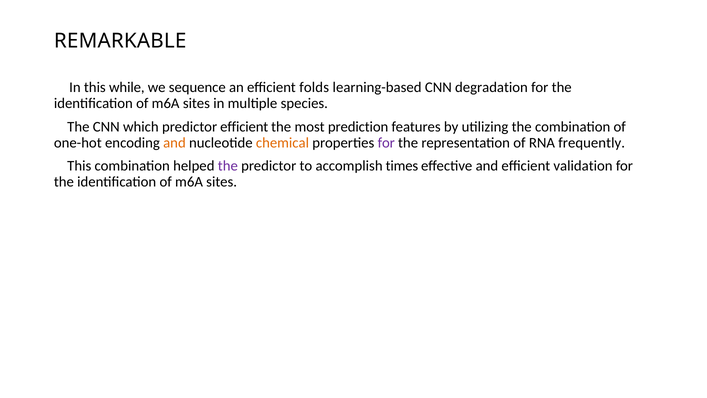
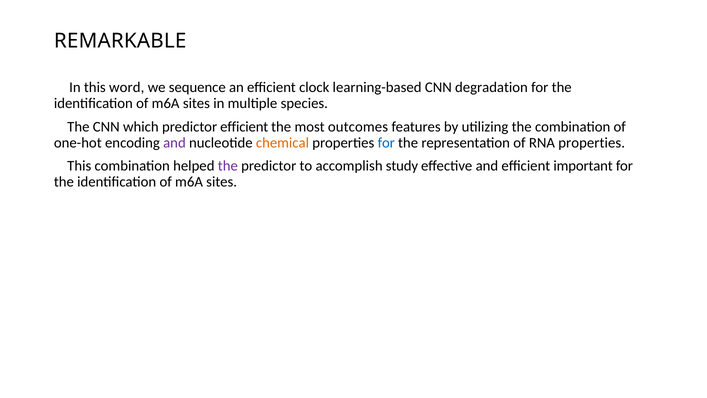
while: while -> word (127, 88)
folds: folds -> clock (314, 88)
prediction: prediction -> outcomes (358, 127)
and colour: orange -> purple (174, 143)
for colour: purple -> blue (386, 143)
RNA frequently: frequently -> properties (592, 143)
times: times -> study (402, 166)
validation: validation -> important (583, 166)
